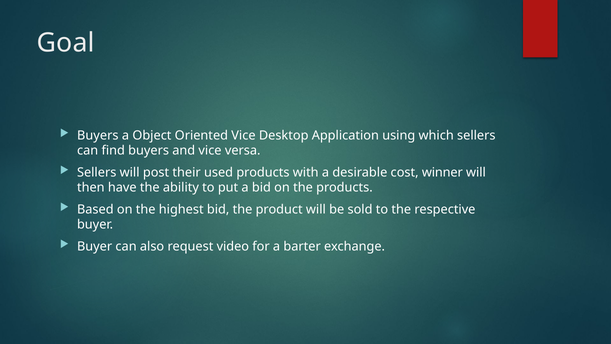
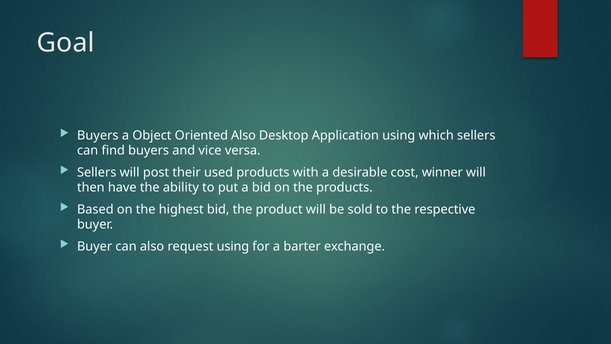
Oriented Vice: Vice -> Also (244, 135)
request video: video -> using (233, 246)
